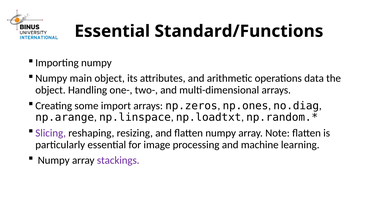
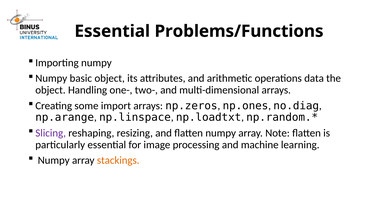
Standard/Functions: Standard/Functions -> Problems/Functions (239, 31)
main: main -> basic (81, 78)
stackings colour: purple -> orange (118, 160)
